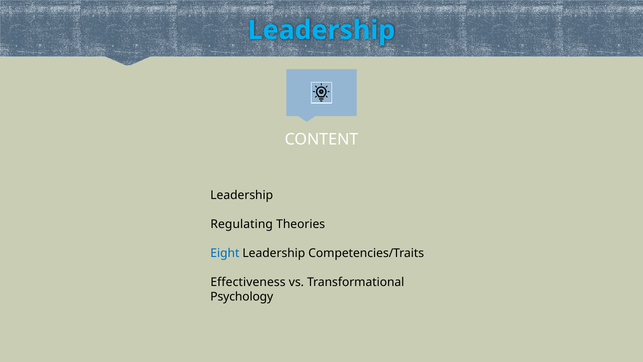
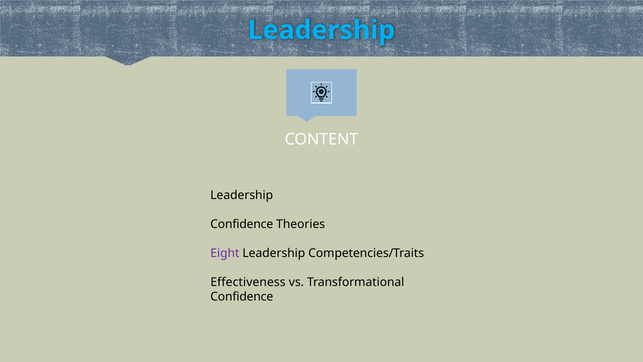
Regulating: Regulating -> Confidence (242, 224)
Eight colour: blue -> purple (225, 253)
Psychology: Psychology -> Confidence (242, 297)
